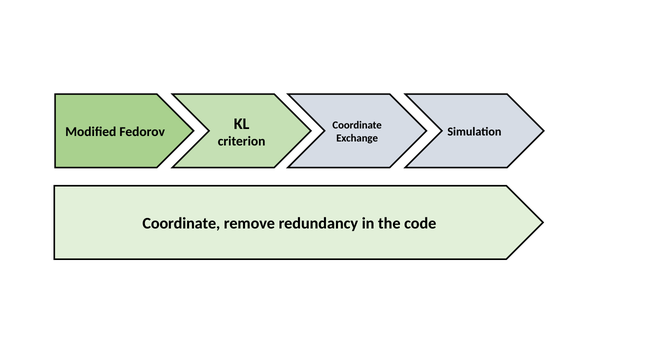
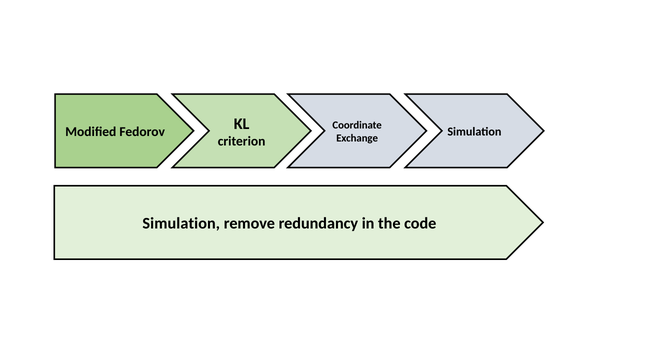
Coordinate: Coordinate -> Simulation (181, 224)
